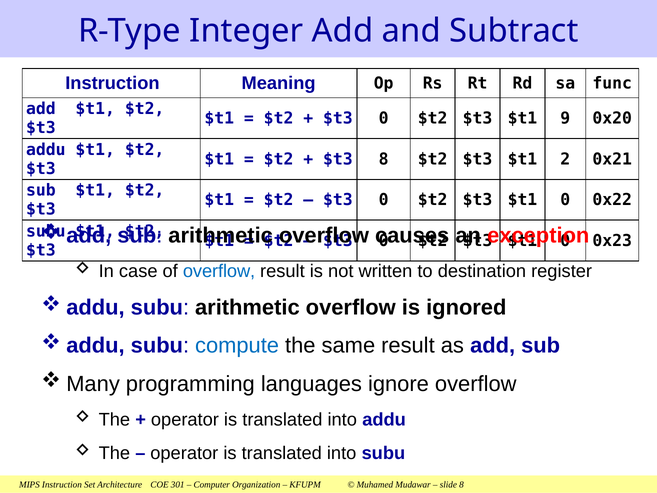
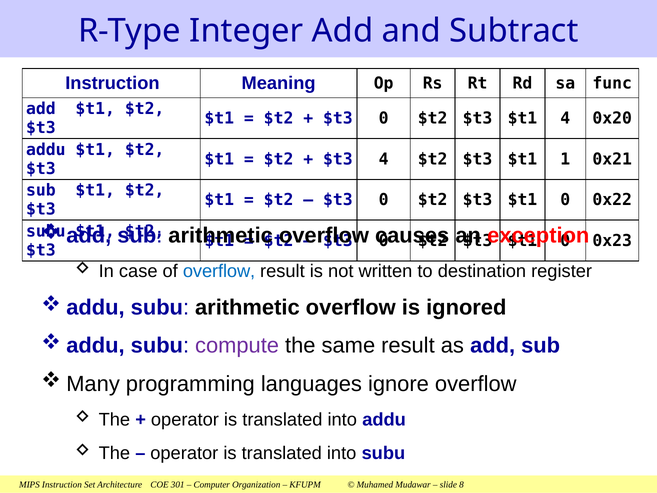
$t1 9: 9 -> 4 (565, 118)
$t3 8: 8 -> 4 (384, 159)
2: 2 -> 1 (565, 159)
compute colour: blue -> purple (237, 345)
